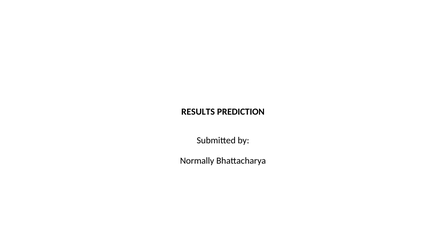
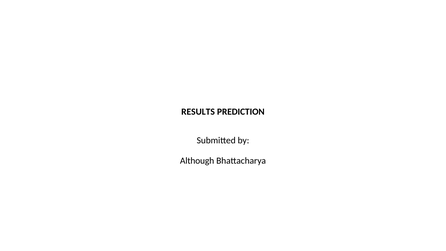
Normally: Normally -> Although (197, 161)
